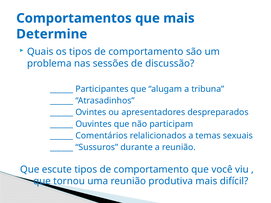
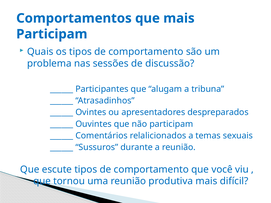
Determine: Determine -> Participam (52, 34)
